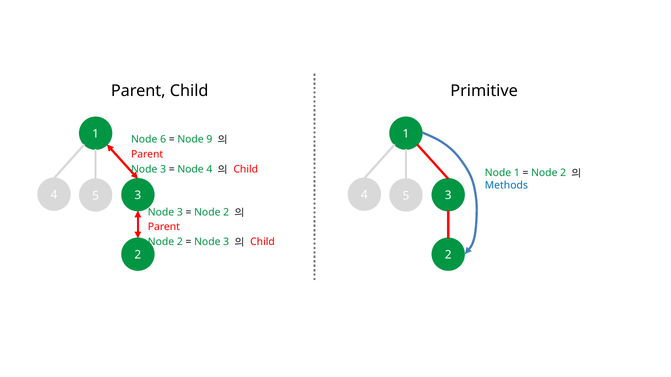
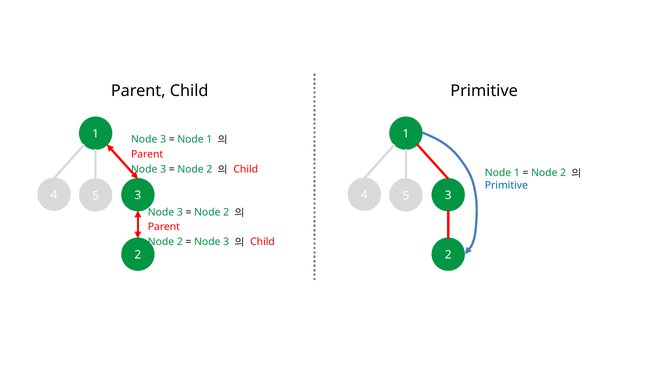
6: 6 -> 3 (163, 140)
9: 9 -> 1 (209, 140)
4: 4 -> 2 (209, 169)
Methods: Methods -> Primitive (506, 185)
